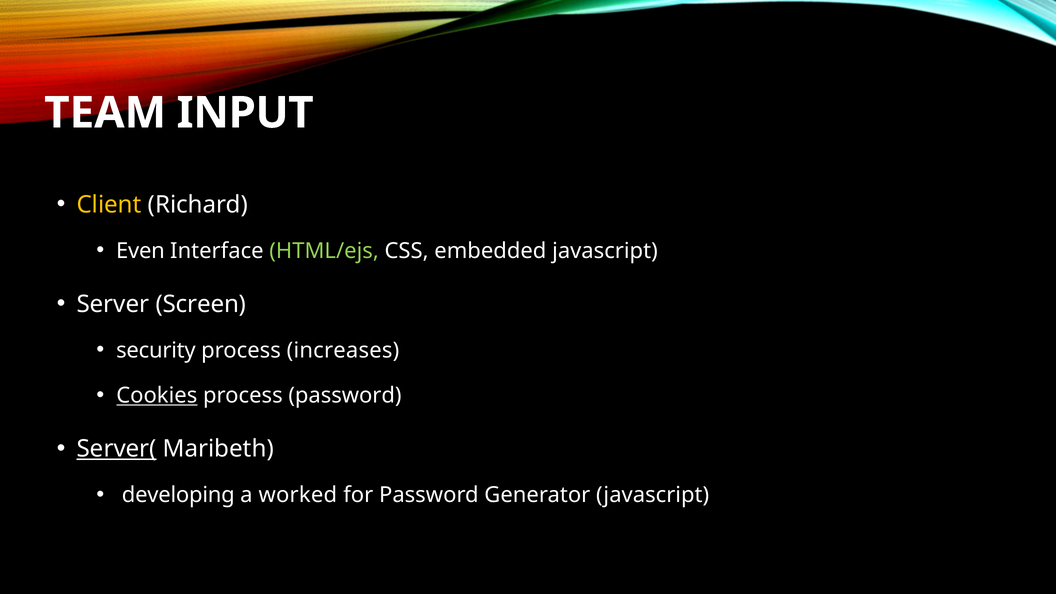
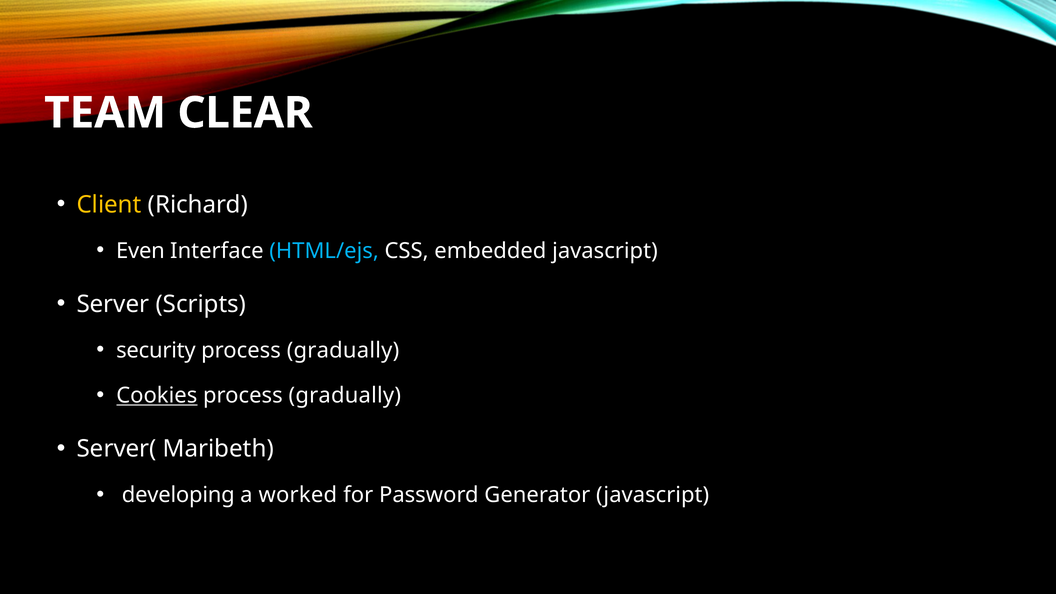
INPUT: INPUT -> CLEAR (245, 113)
HTML/ejs colour: light green -> light blue (324, 251)
Screen: Screen -> Scripts (201, 304)
increases: increases -> gradually (343, 350)
password: password -> gradually (345, 396)
Server( underline: present -> none (117, 449)
